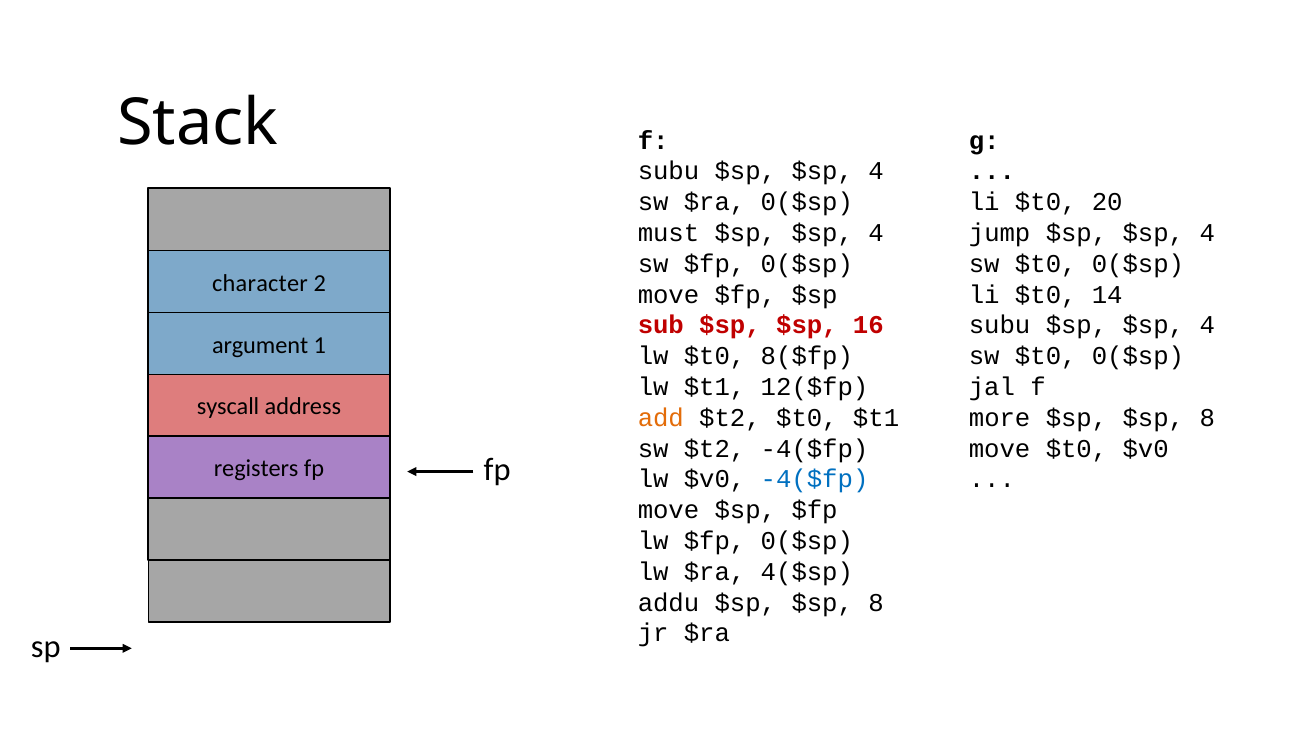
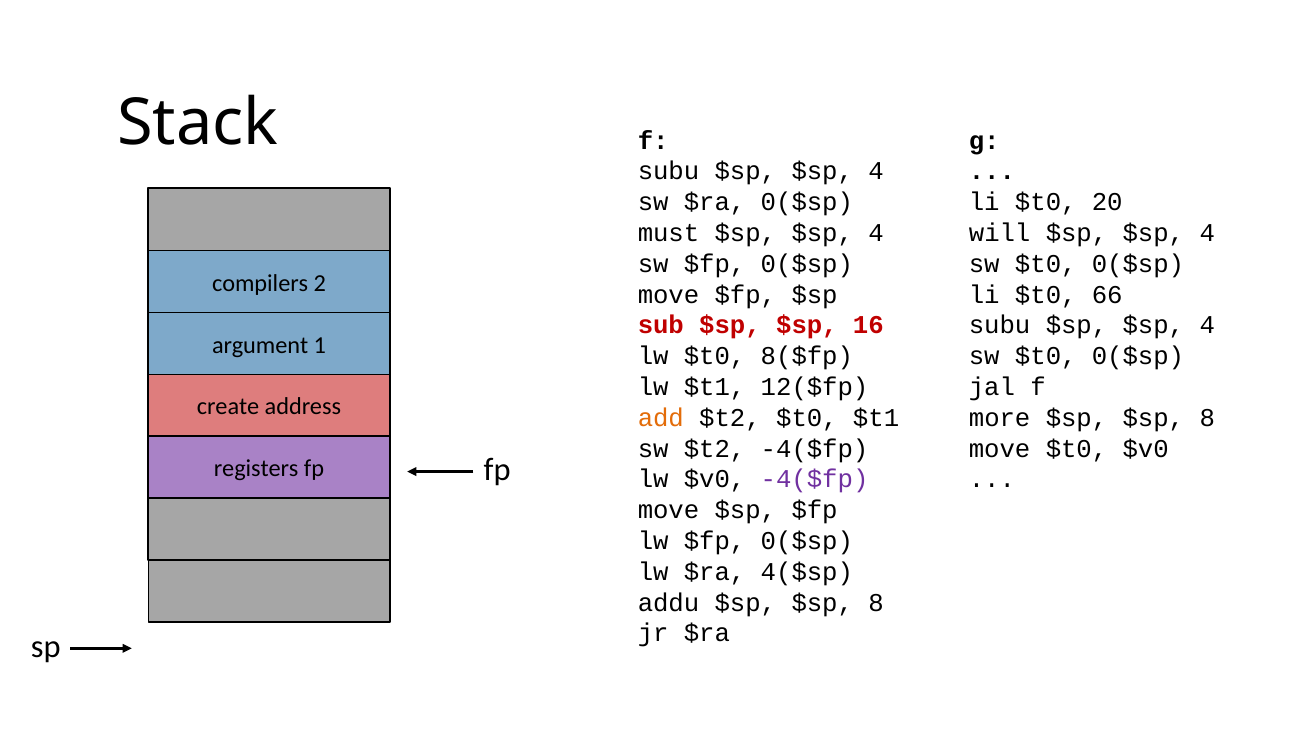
jump: jump -> will (1000, 233)
character: character -> compilers (260, 283)
14: 14 -> 66 (1107, 295)
syscall: syscall -> create (228, 407)
-4($fp colour: blue -> purple (815, 480)
